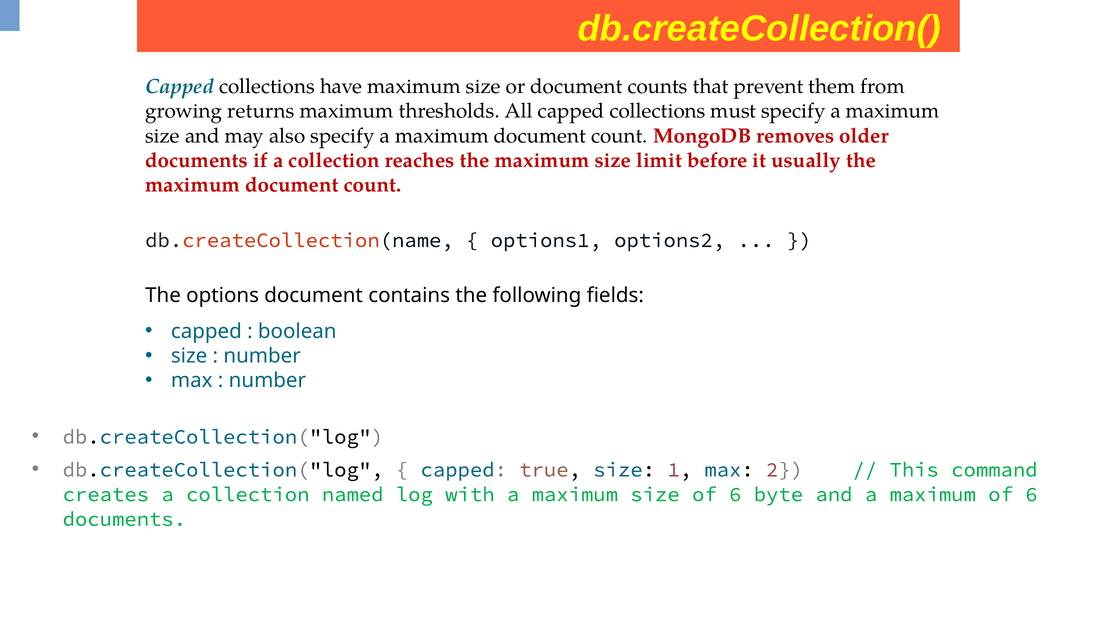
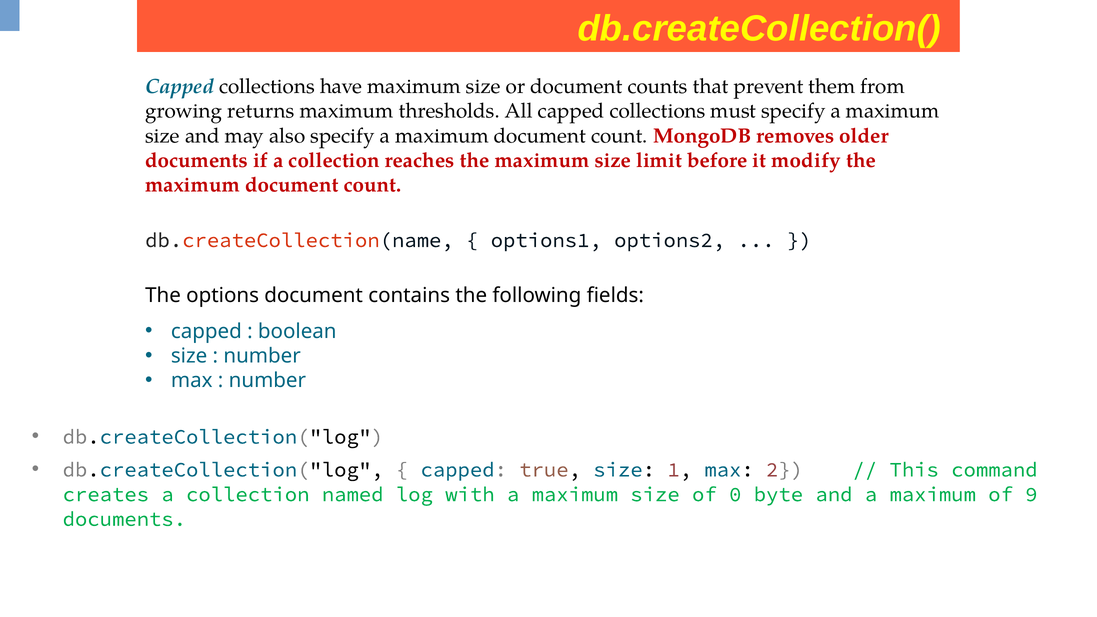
usually: usually -> modify (806, 160)
size of 6: 6 -> 0 (735, 494)
maximum of 6: 6 -> 9 (1031, 494)
